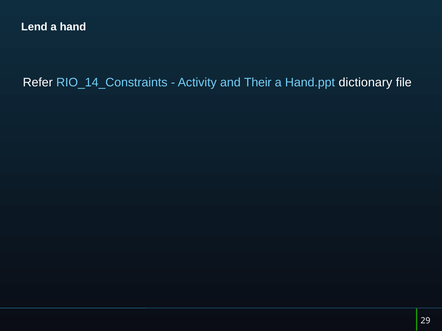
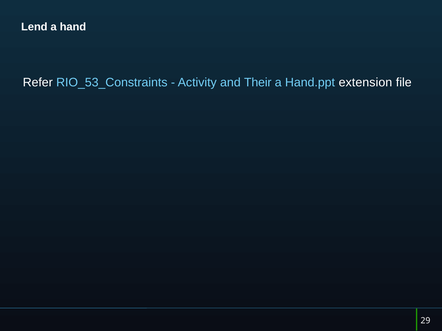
RIO_14_Constraints: RIO_14_Constraints -> RIO_53_Constraints (112, 83)
dictionary: dictionary -> extension (365, 83)
